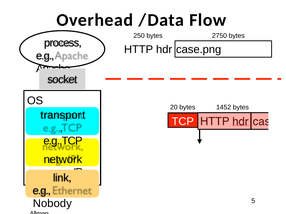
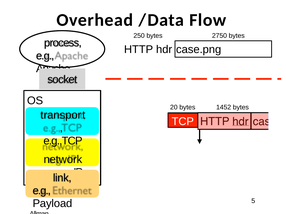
Nobody: Nobody -> Payload (52, 204)
